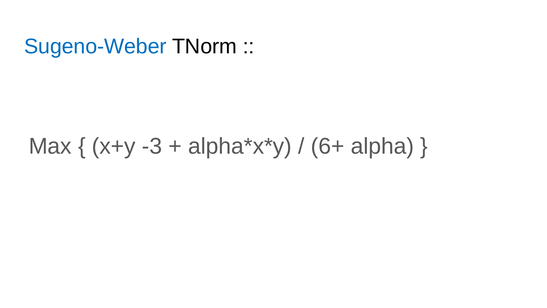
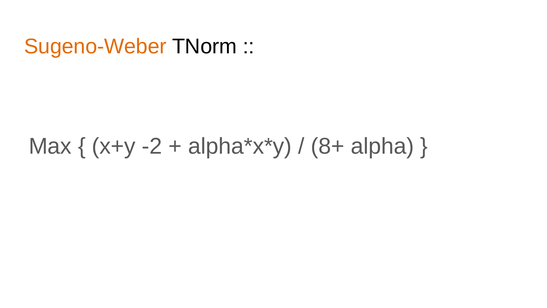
Sugeno-Weber colour: blue -> orange (95, 46)
-3: -3 -> -2 (152, 146)
6+: 6+ -> 8+ (328, 146)
